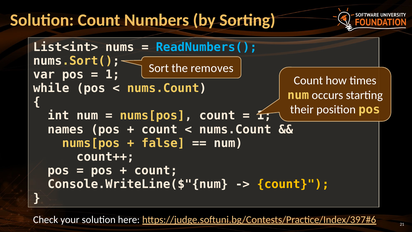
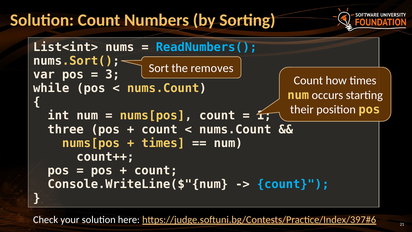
1: 1 -> 3 (113, 74)
names: names -> three (66, 129)
false: false -> times (163, 143)
count colour: yellow -> light blue (293, 184)
